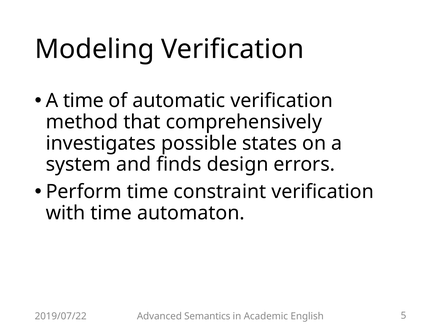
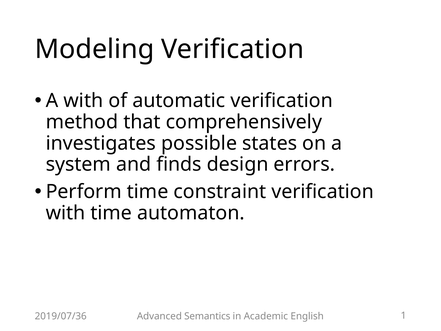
A time: time -> with (83, 101)
2019/07/22: 2019/07/22 -> 2019/07/36 (61, 316)
5: 5 -> 1 (403, 315)
